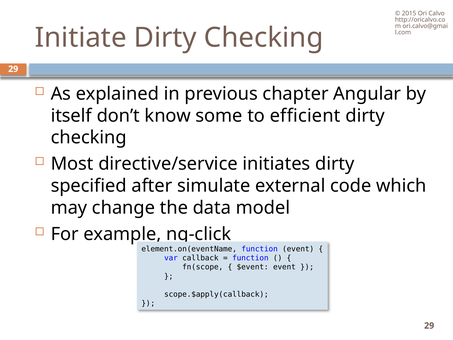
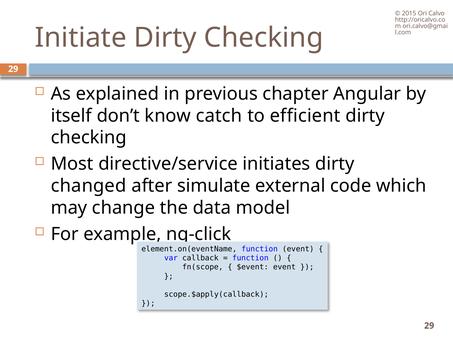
some: some -> catch (219, 116)
specified: specified -> changed (89, 186)
